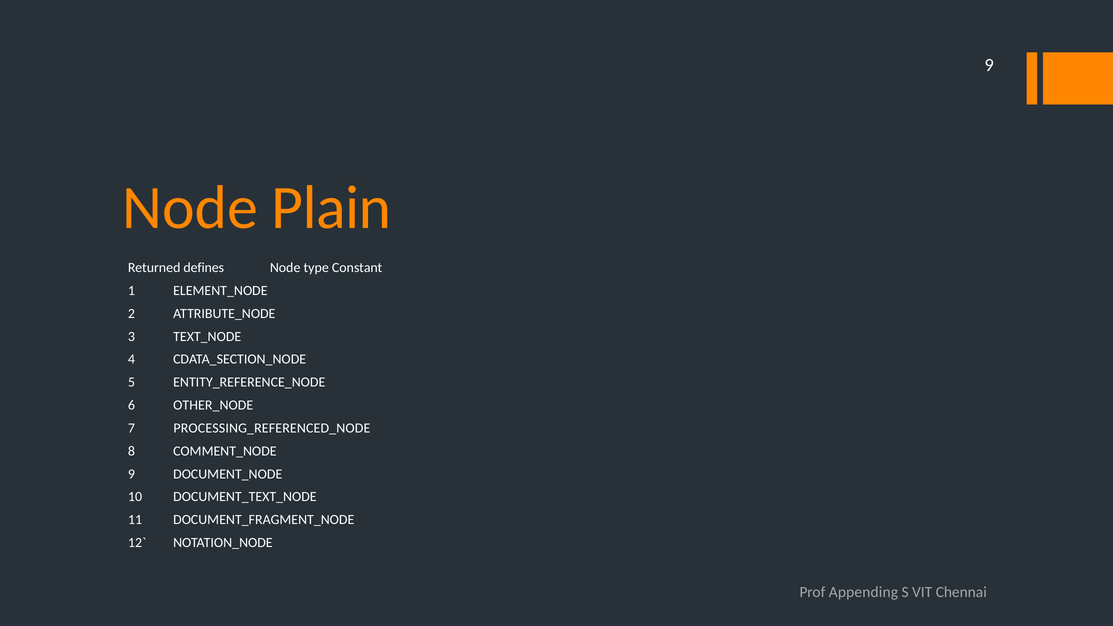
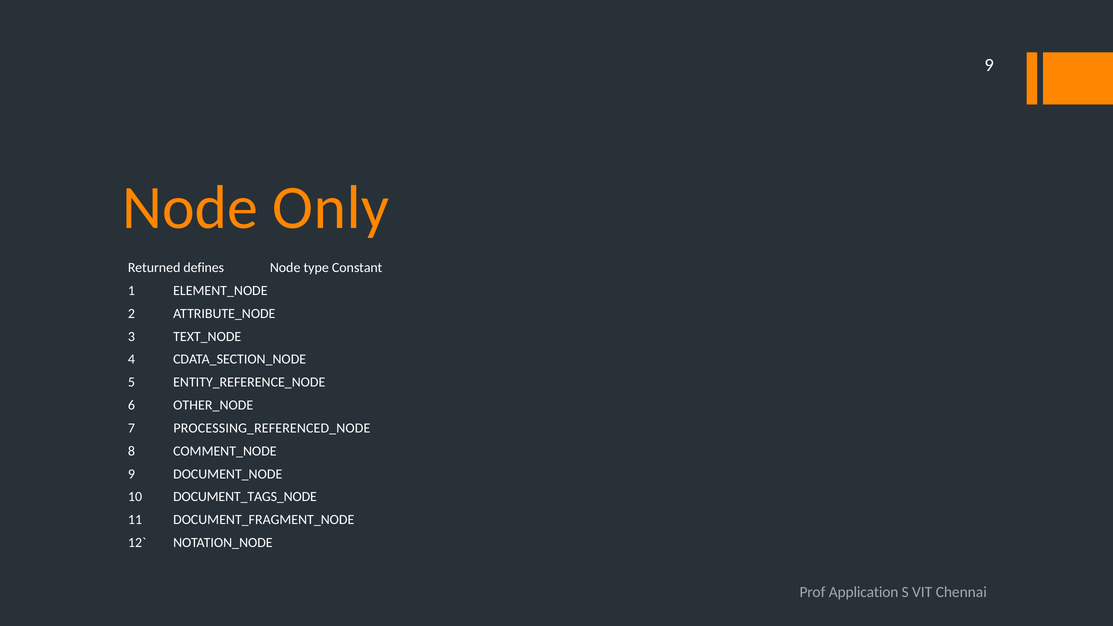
Plain: Plain -> Only (331, 208)
DOCUMENT_TEXT_NODE: DOCUMENT_TEXT_NODE -> DOCUMENT_TAGS_NODE (245, 497)
Appending: Appending -> Application (864, 592)
